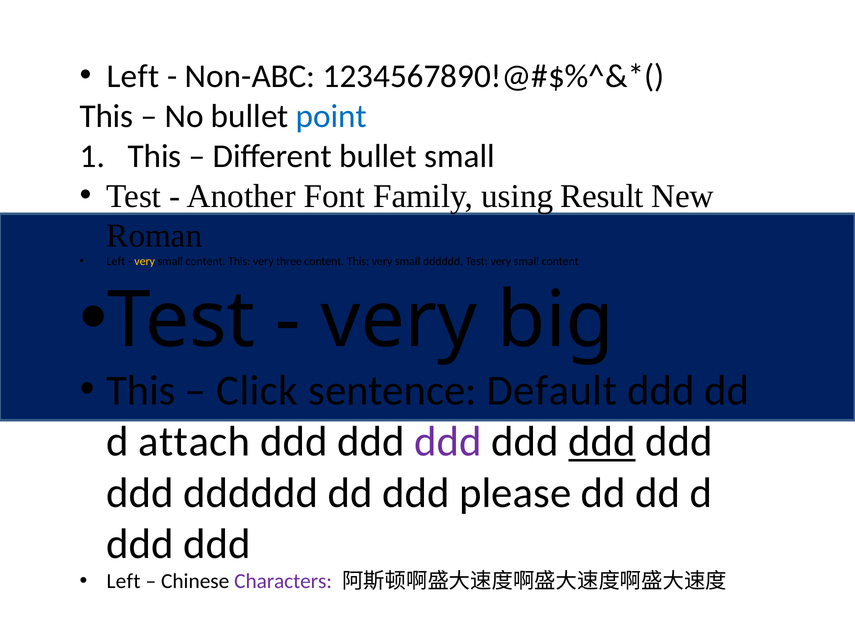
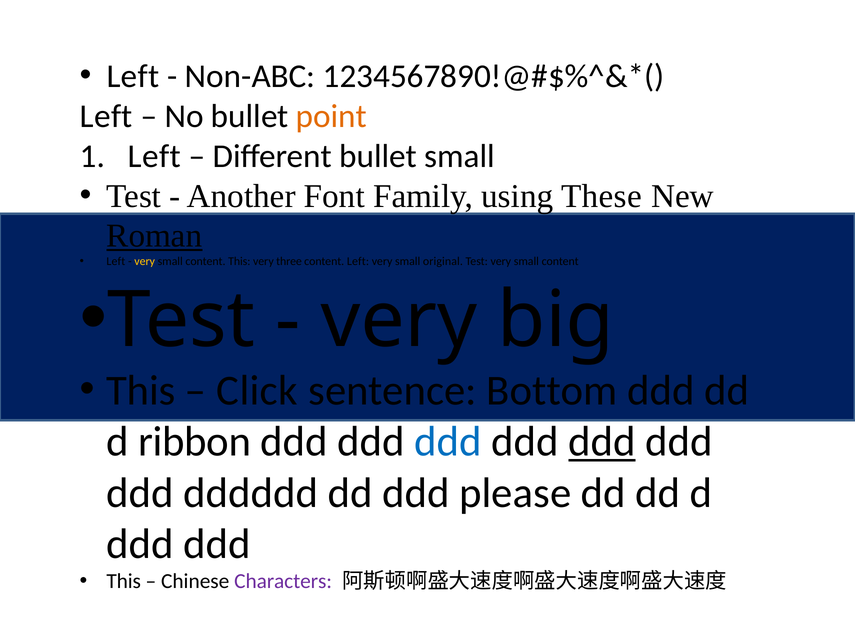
This: This -> Left (106, 116)
point colour: blue -> orange (331, 116)
This: This -> Left (154, 156)
Result: Result -> These (602, 196)
Roman underline: none -> present (154, 236)
This: This -> Left (358, 262)
small dddddd: dddddd -> original (443, 262)
Default: Default -> Bottom (552, 391)
attach: attach -> ribbon (195, 442)
ddd colour: purple -> blue (448, 442)
Left: Left -> This (124, 582)
